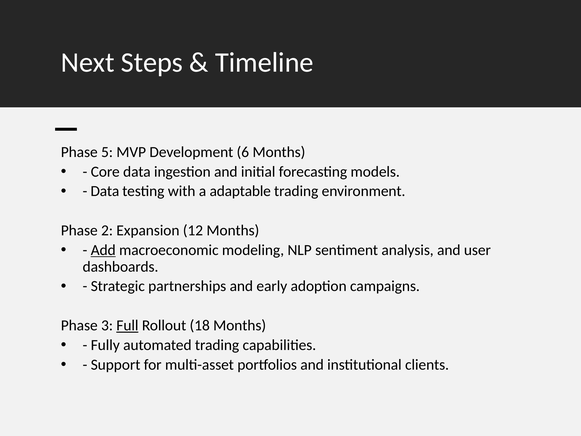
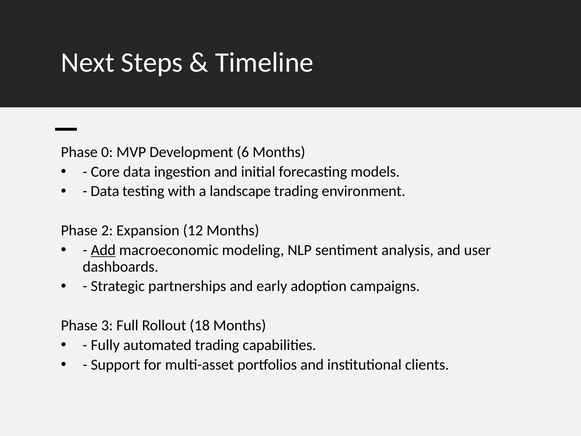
5: 5 -> 0 (107, 152)
adaptable: adaptable -> landscape (240, 191)
Full underline: present -> none (127, 325)
